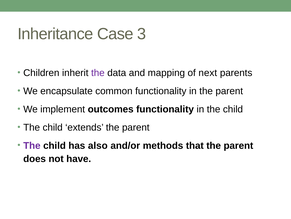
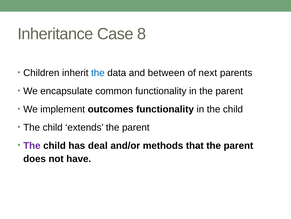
3: 3 -> 8 (142, 34)
the colour: purple -> blue (98, 73)
mapping: mapping -> between (166, 73)
also: also -> deal (98, 145)
